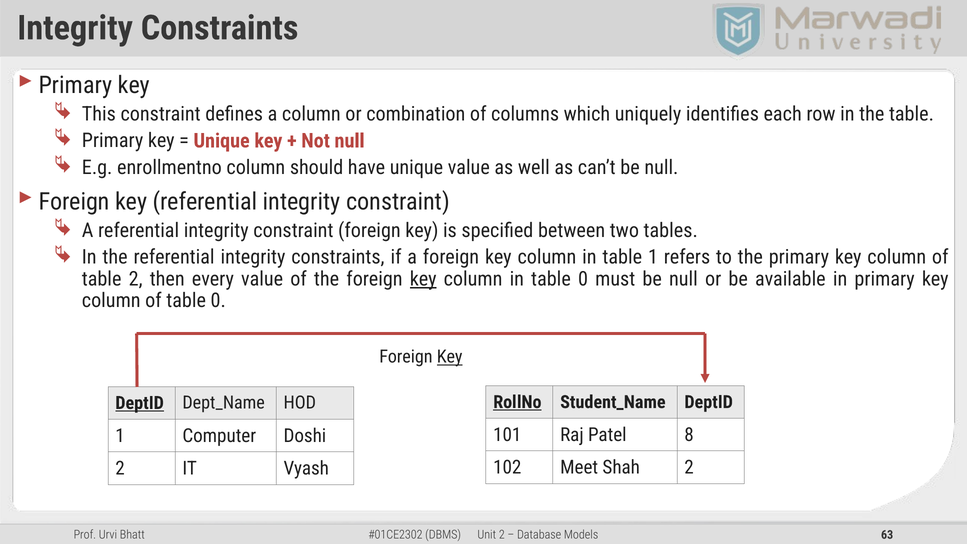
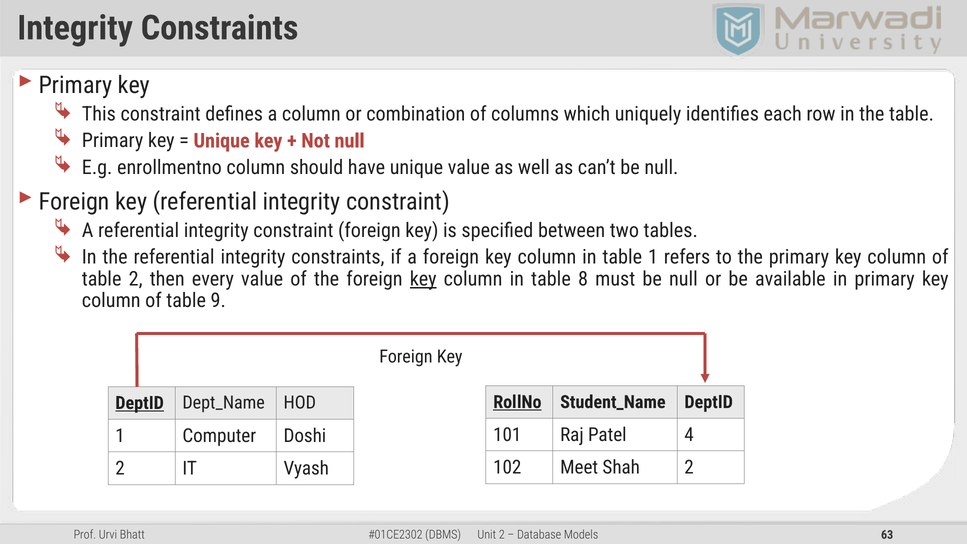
in table 0: 0 -> 8 (583, 279)
of table 0: 0 -> 9 (218, 301)
Key underline: present -> none (450, 357)
8: 8 -> 4 (689, 435)
